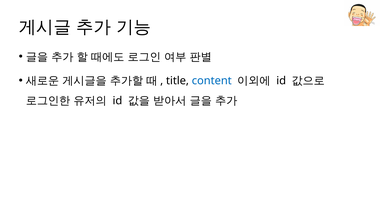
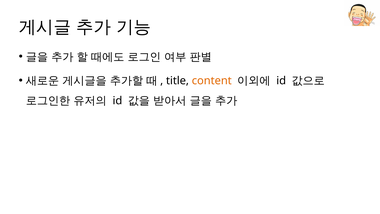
content colour: blue -> orange (212, 81)
